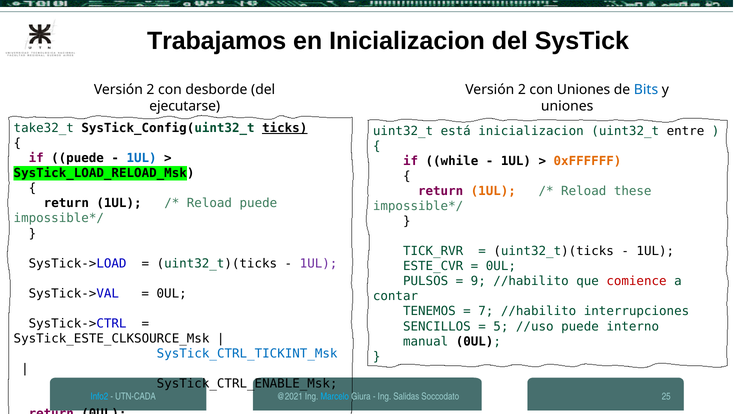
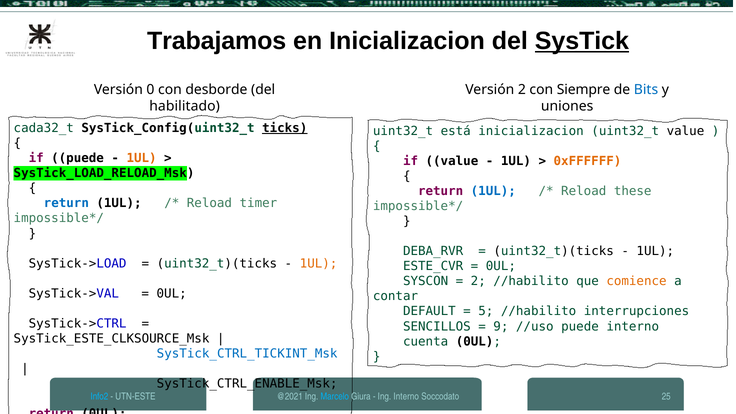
SysTick underline: none -> present (582, 41)
2: 2 -> 0 (150, 89)
con Uniones: Uniones -> Siempre (584, 89)
ejecutarse: ejecutarse -> habilitado (185, 106)
take32_t: take32_t -> cada32_t (44, 128)
uint32_t entre: entre -> value (685, 131)
1UL colour: blue -> orange (142, 158)
if while: while -> value (452, 161)
1UL colour: orange -> blue (493, 191)
return colour: black -> blue (66, 203)
Reload puede: puede -> timer (258, 203)
TICK_RVR: TICK_RVR -> DEBA_RVR (433, 251)
1UL colour: purple -> orange (319, 263)
PULSOS: PULSOS -> SYSCON (426, 281)
9: 9 -> 2 (478, 281)
comience colour: red -> orange (636, 281)
TENEMOS: TENEMOS -> DEFAULT (429, 311)
7: 7 -> 5 (486, 311)
5: 5 -> 9 (501, 326)
manual: manual -> cuenta (426, 341)
Ing Salidas: Salidas -> Interno (406, 396)
UTN-CADA: UTN-CADA -> UTN-ESTE (135, 397)
